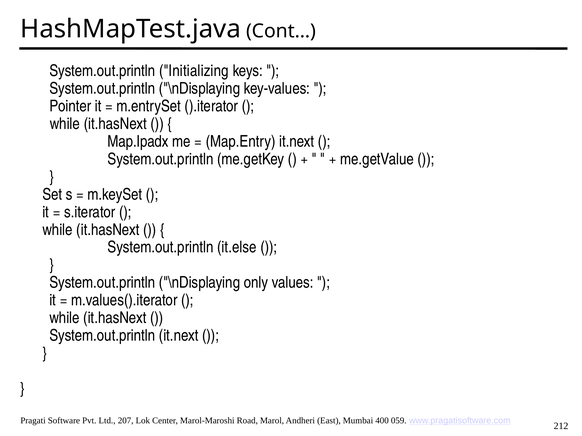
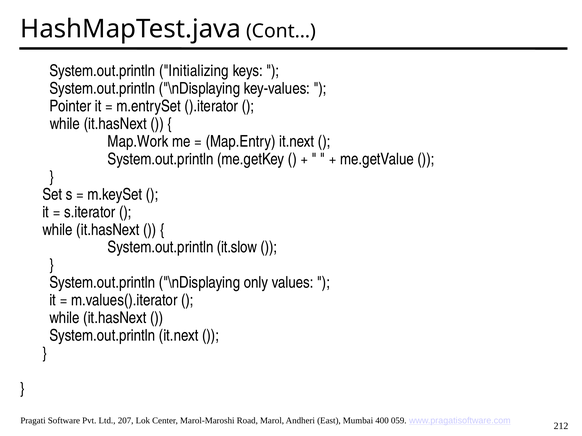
Map.Ipadx: Map.Ipadx -> Map.Work (138, 142)
it.else: it.else -> it.slow (237, 248)
